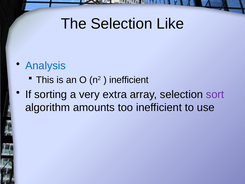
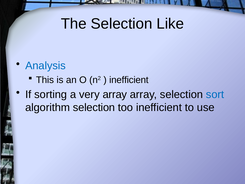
very extra: extra -> array (115, 94)
sort colour: purple -> blue (215, 94)
algorithm amounts: amounts -> selection (94, 107)
